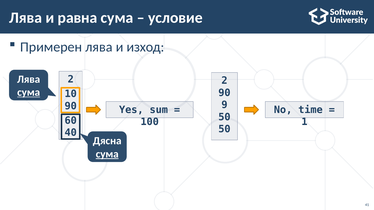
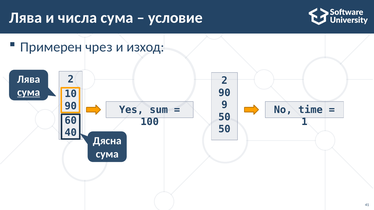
равна: равна -> числа (77, 18)
Примерен лява: лява -> чрез (99, 47)
сума underline: present -> none (107, 154)
